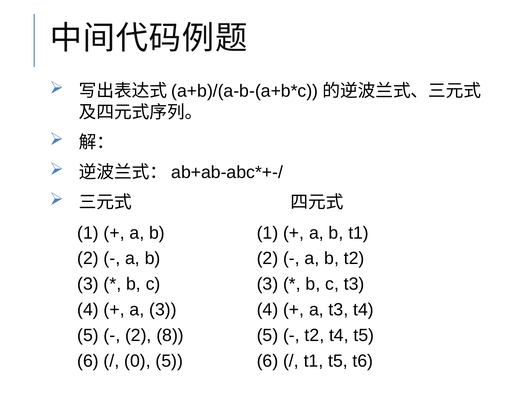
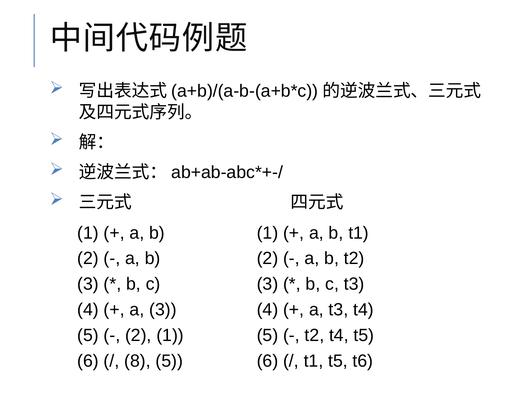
2 8: 8 -> 1 (170, 335)
0: 0 -> 8 (137, 361)
